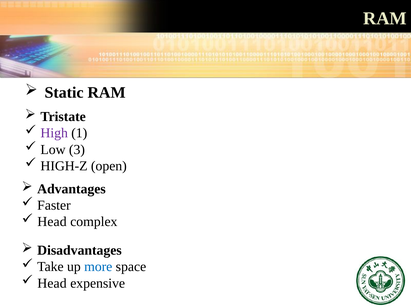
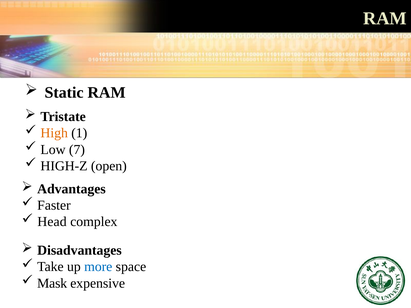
High colour: purple -> orange (54, 133)
3: 3 -> 7 (77, 150)
Head: Head -> Mask (52, 283)
